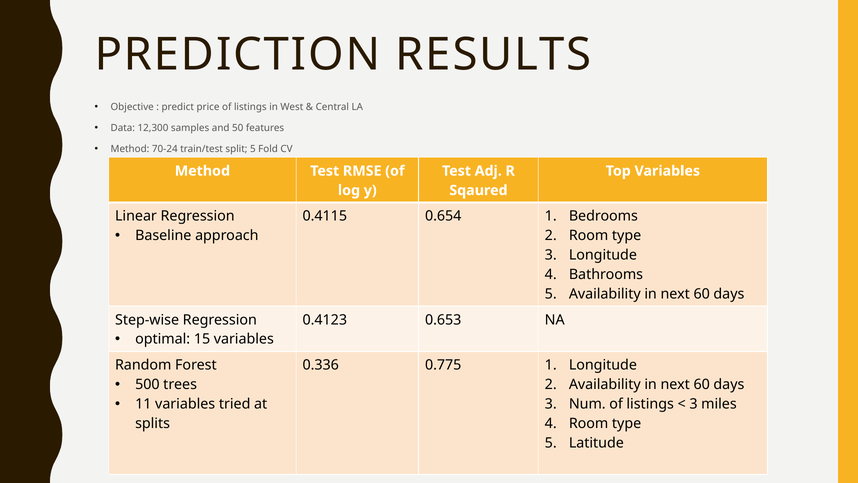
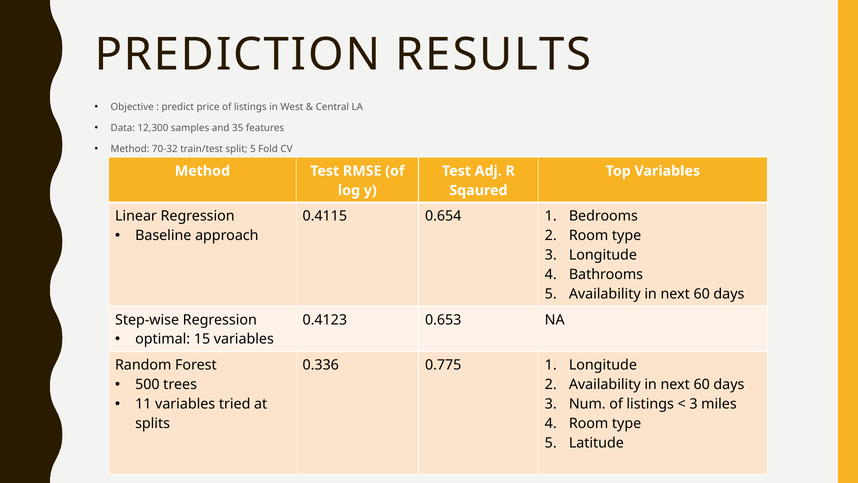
50: 50 -> 35 (238, 128)
70-24: 70-24 -> 70-32 (165, 149)
